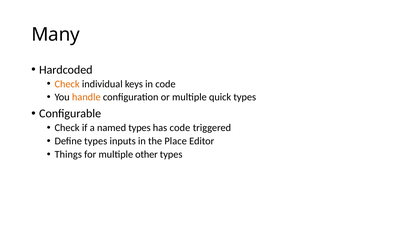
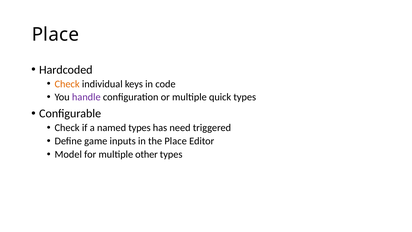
Many: Many -> Place (55, 35)
handle colour: orange -> purple (86, 97)
has code: code -> need (180, 128)
Define types: types -> game (96, 141)
Things: Things -> Model (68, 154)
